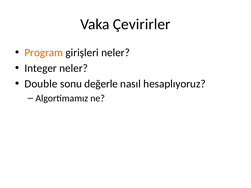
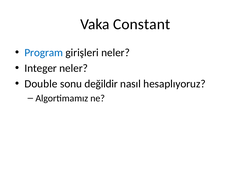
Çevirirler: Çevirirler -> Constant (142, 24)
Program colour: orange -> blue (44, 53)
değerle: değerle -> değildir (101, 84)
